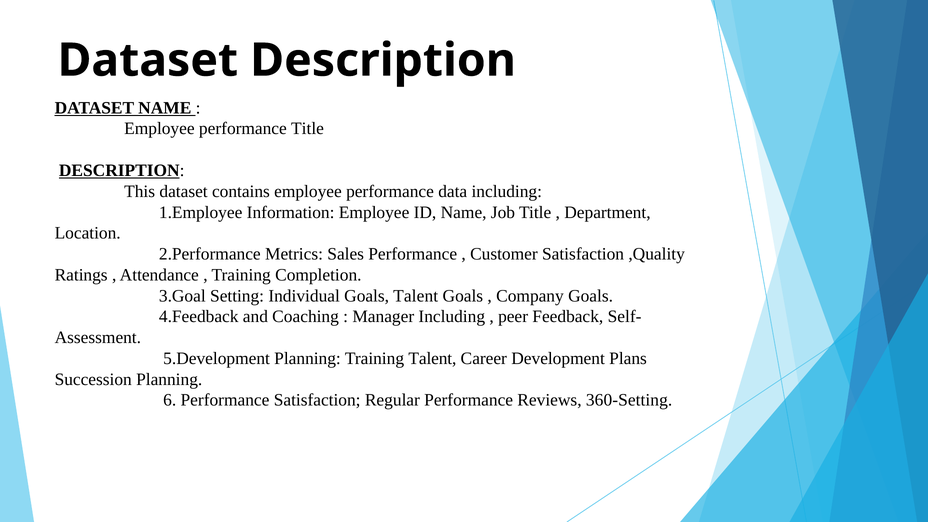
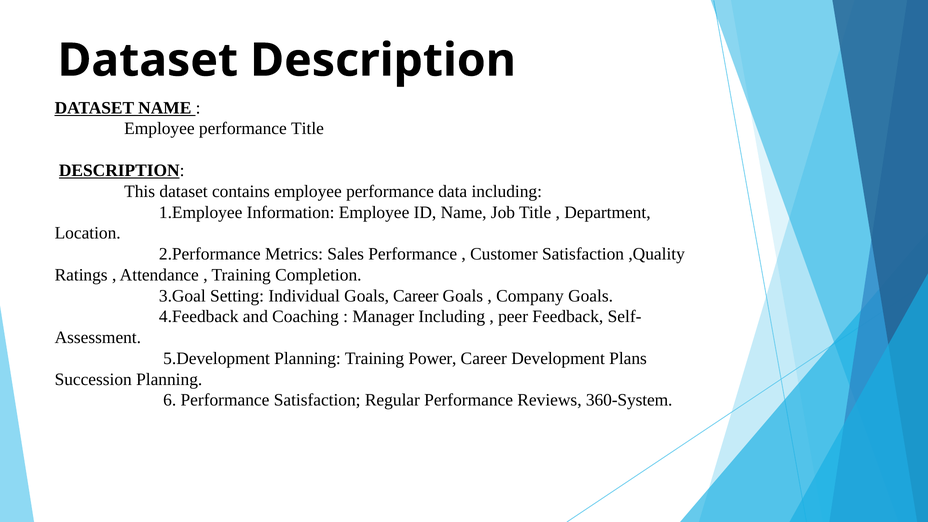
Goals Talent: Talent -> Career (416, 296)
Training Talent: Talent -> Power (432, 358)
360-Setting: 360-Setting -> 360-System (629, 400)
